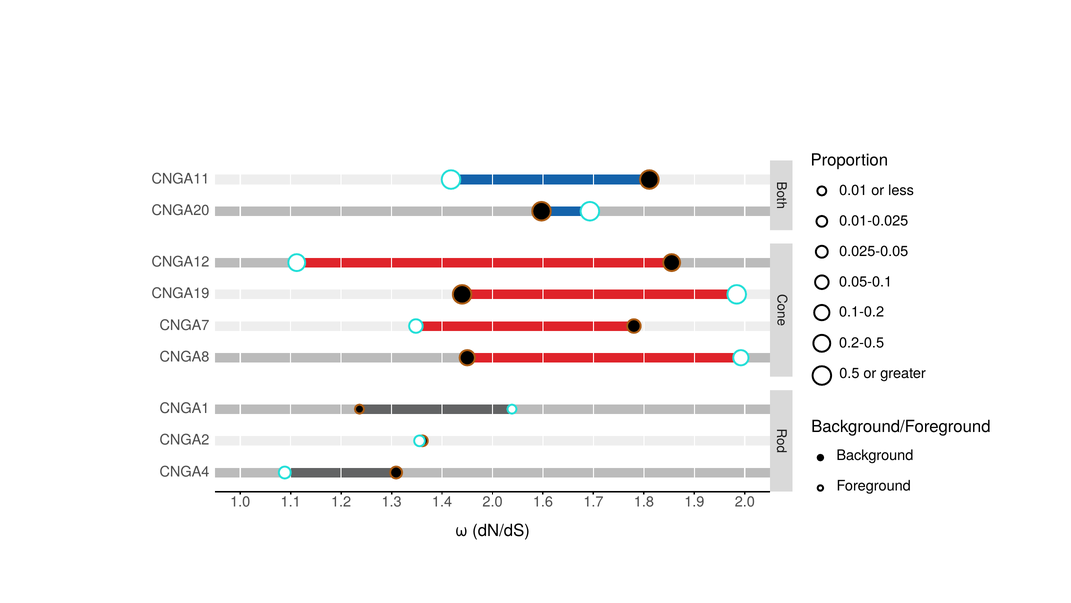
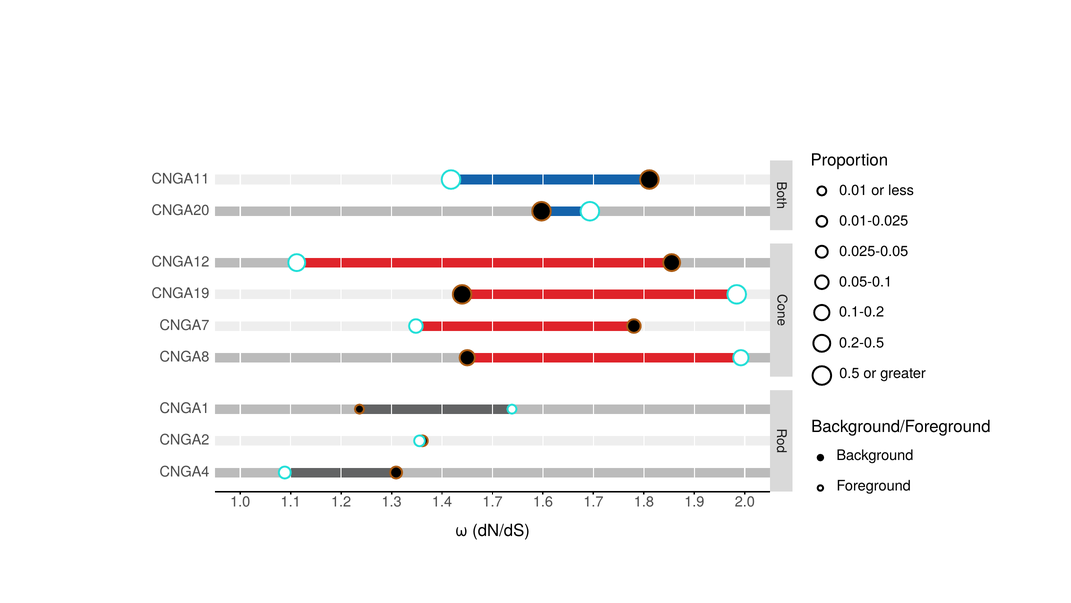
1.4 2.0: 2.0 -> 1.7 (493, 501)
